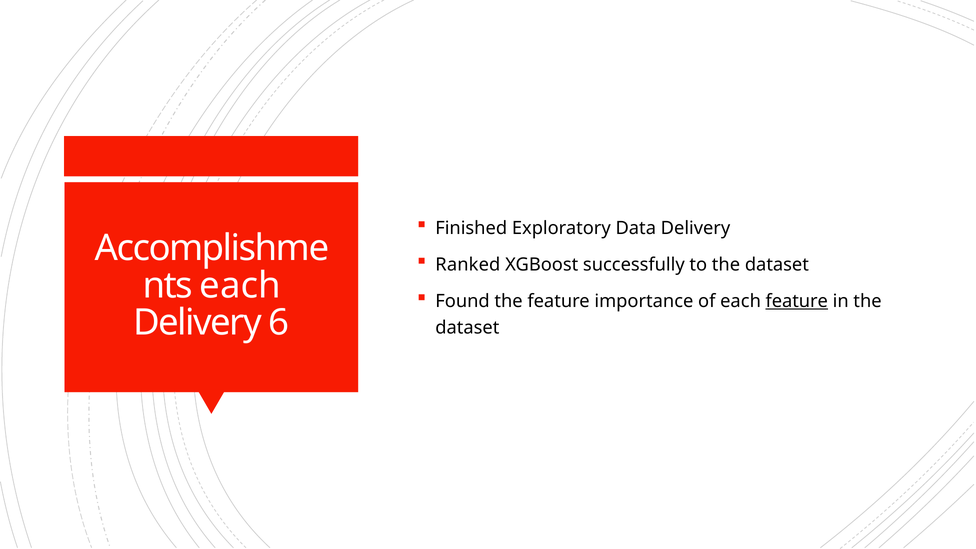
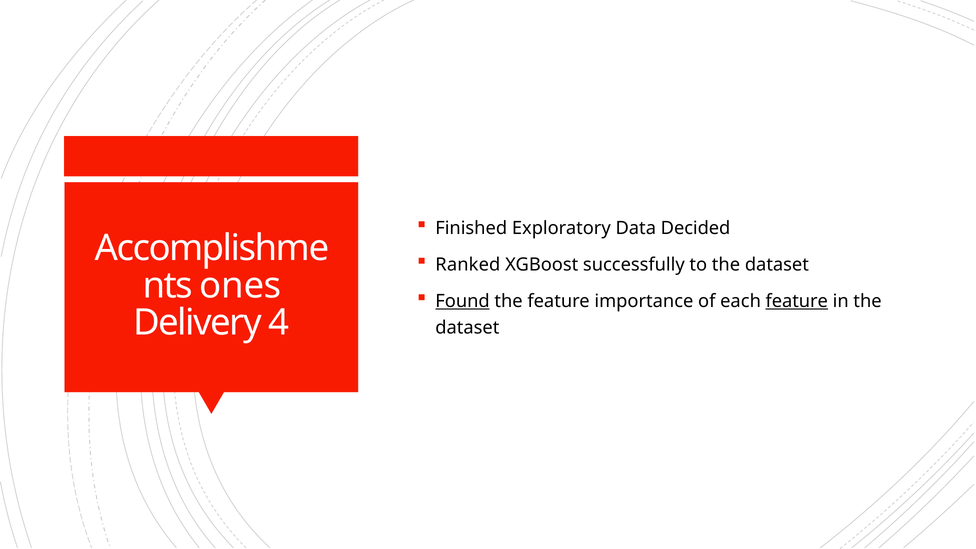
Data Delivery: Delivery -> Decided (696, 228)
each: each -> ones (240, 286)
Found underline: none -> present (463, 301)
6: 6 -> 4 (279, 323)
